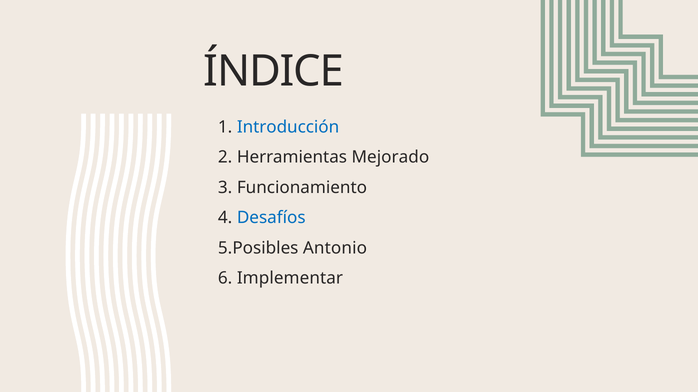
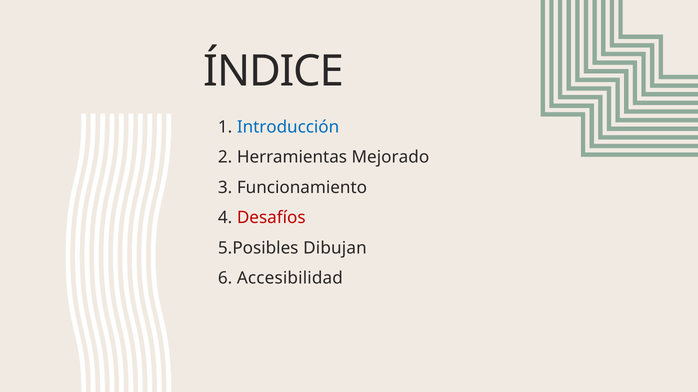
Desafíos colour: blue -> red (271, 218)
Antonio: Antonio -> Dibujan (335, 248)
Implementar: Implementar -> Accesibilidad (290, 279)
